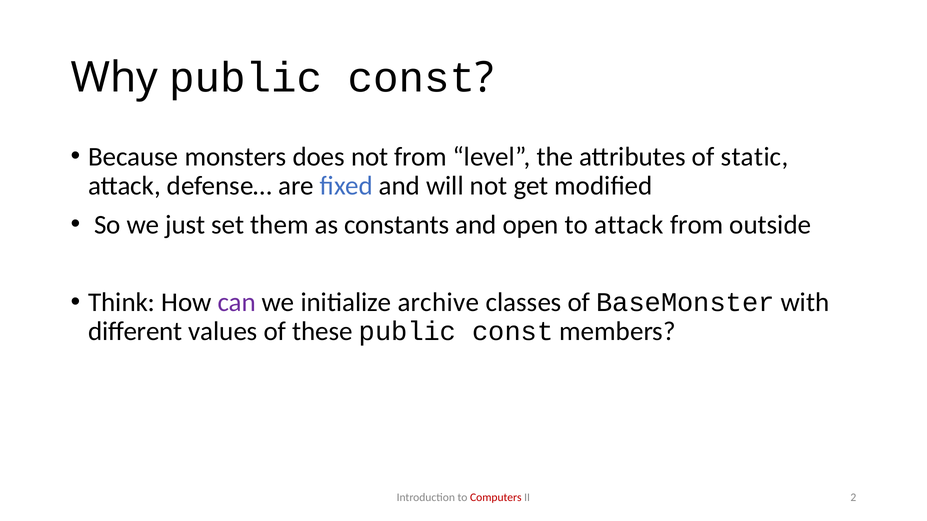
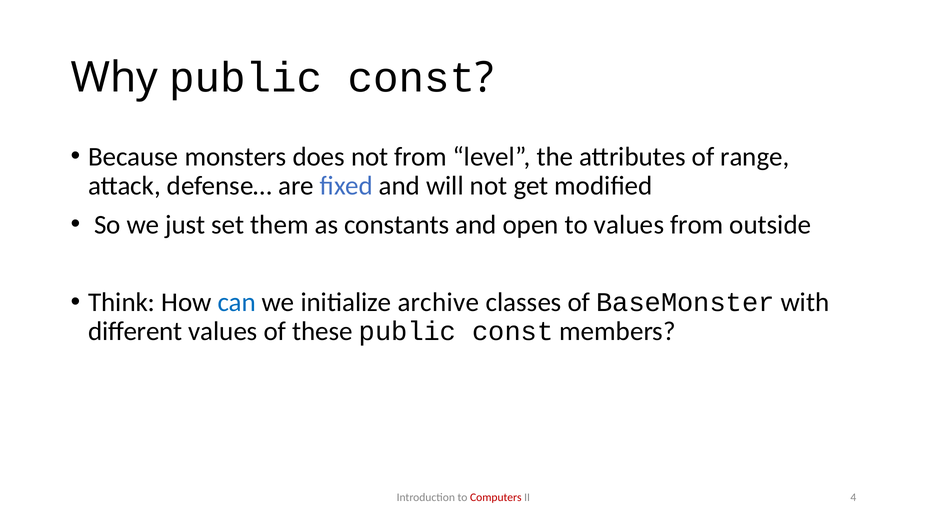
static: static -> range (755, 157)
to attack: attack -> values (629, 225)
can colour: purple -> blue (237, 303)
2: 2 -> 4 (853, 498)
